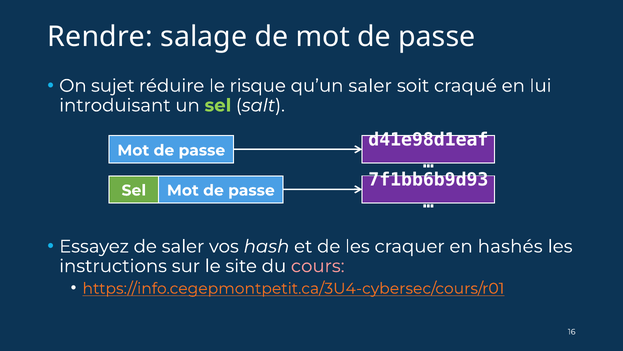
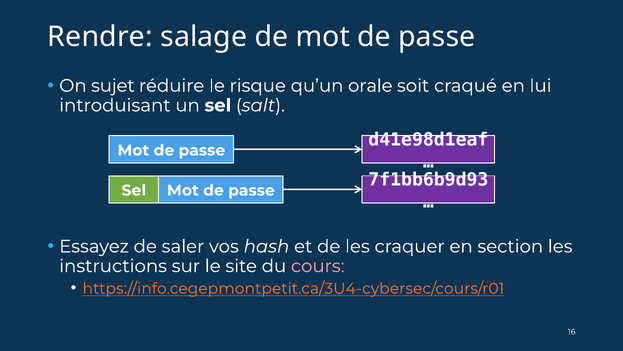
qu’un saler: saler -> orale (370, 86)
sel colour: light green -> white (218, 105)
hashés: hashés -> section (510, 246)
